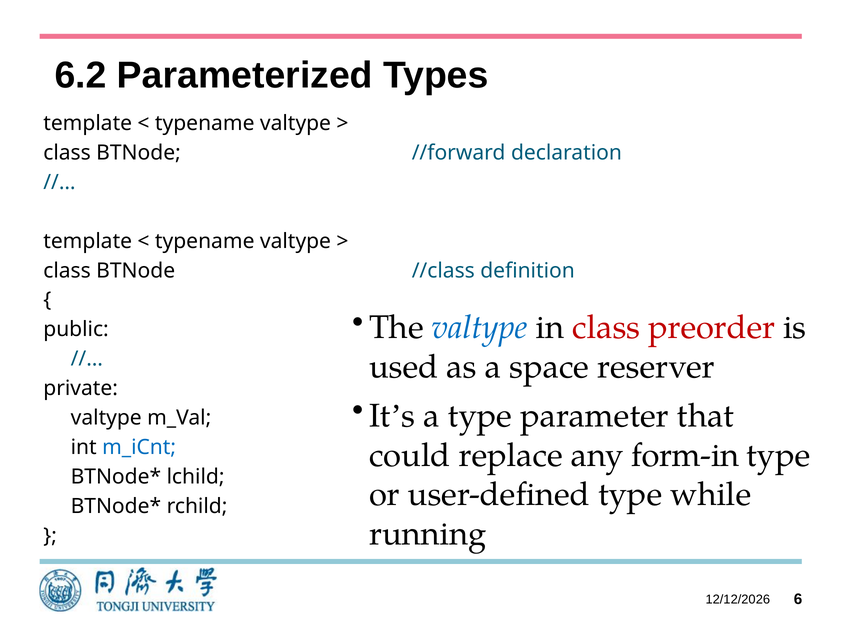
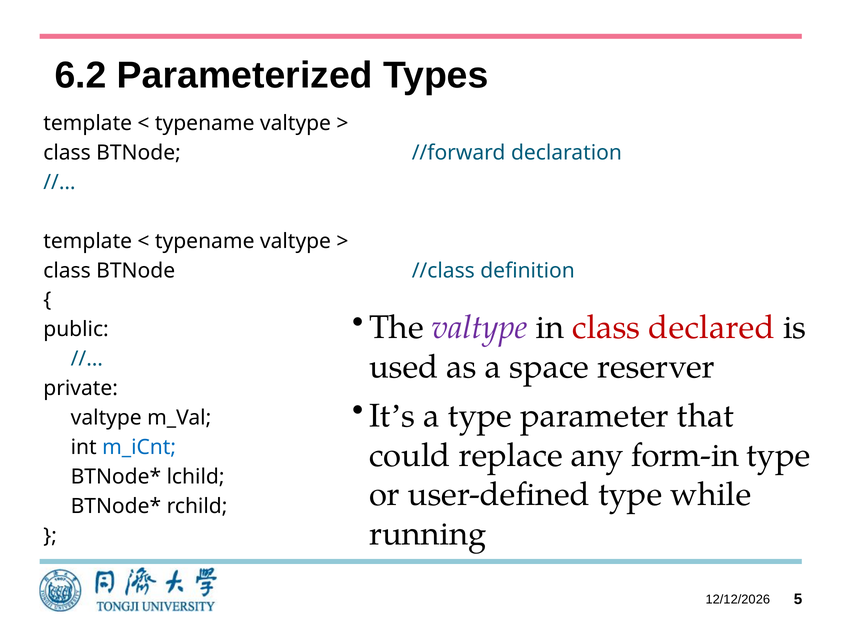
valtype colour: blue -> purple (480, 328)
preorder: preorder -> declared (712, 328)
6: 6 -> 5 (798, 599)
